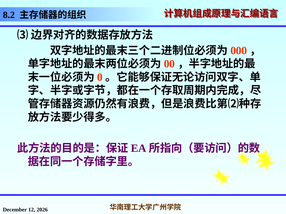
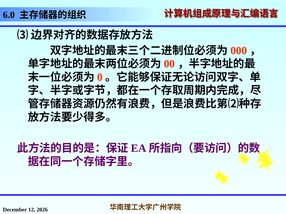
8.2: 8.2 -> 6.0 (9, 15)
